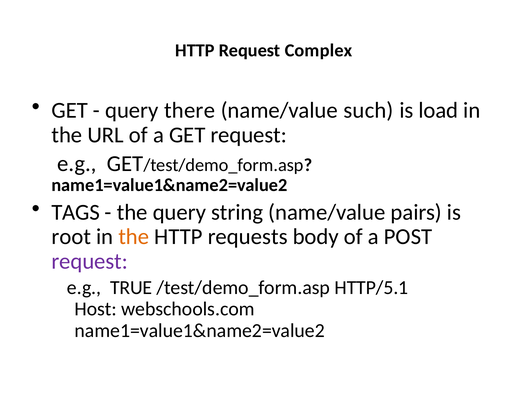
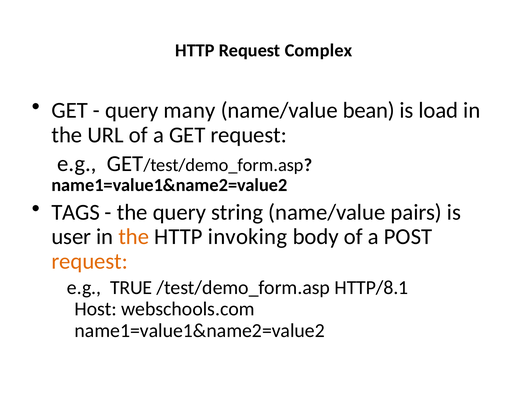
there: there -> many (190, 110)
such: such -> bean (369, 110)
root: root -> user (71, 237)
requests: requests -> invoking (248, 237)
request colour: purple -> orange (90, 261)
HTTP/5.1: HTTP/5.1 -> HTTP/8.1 (371, 288)
